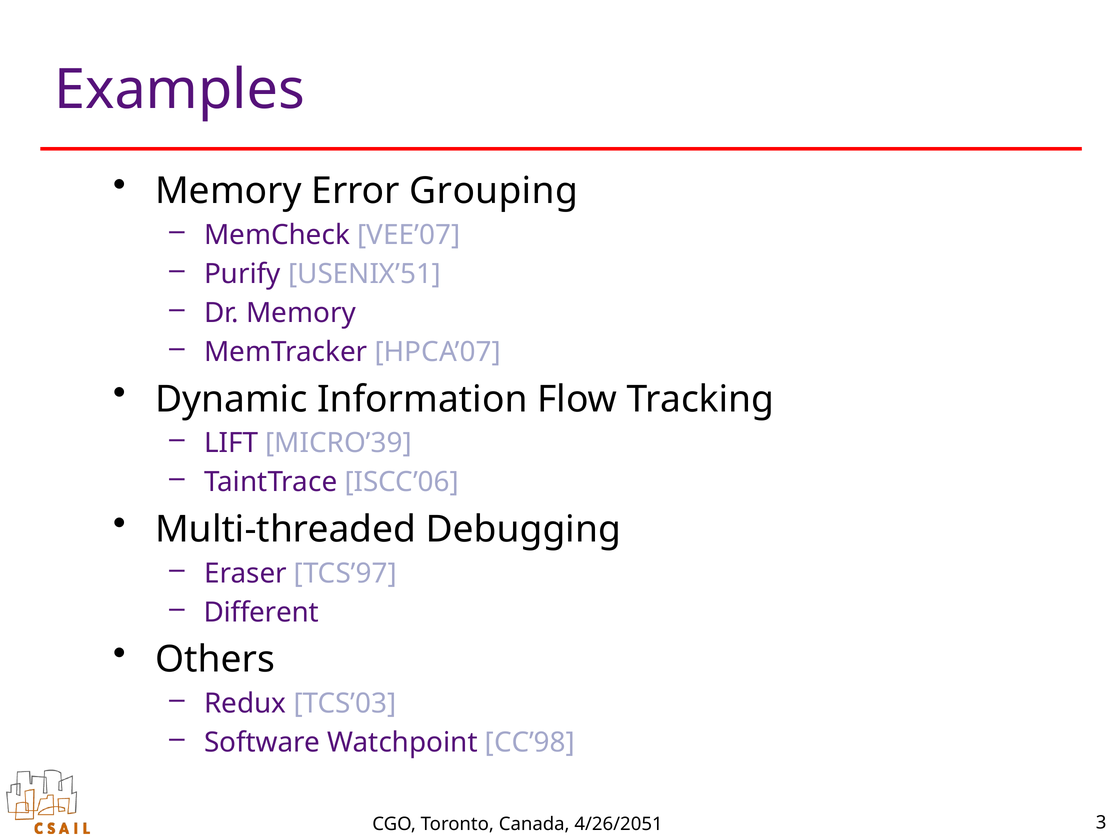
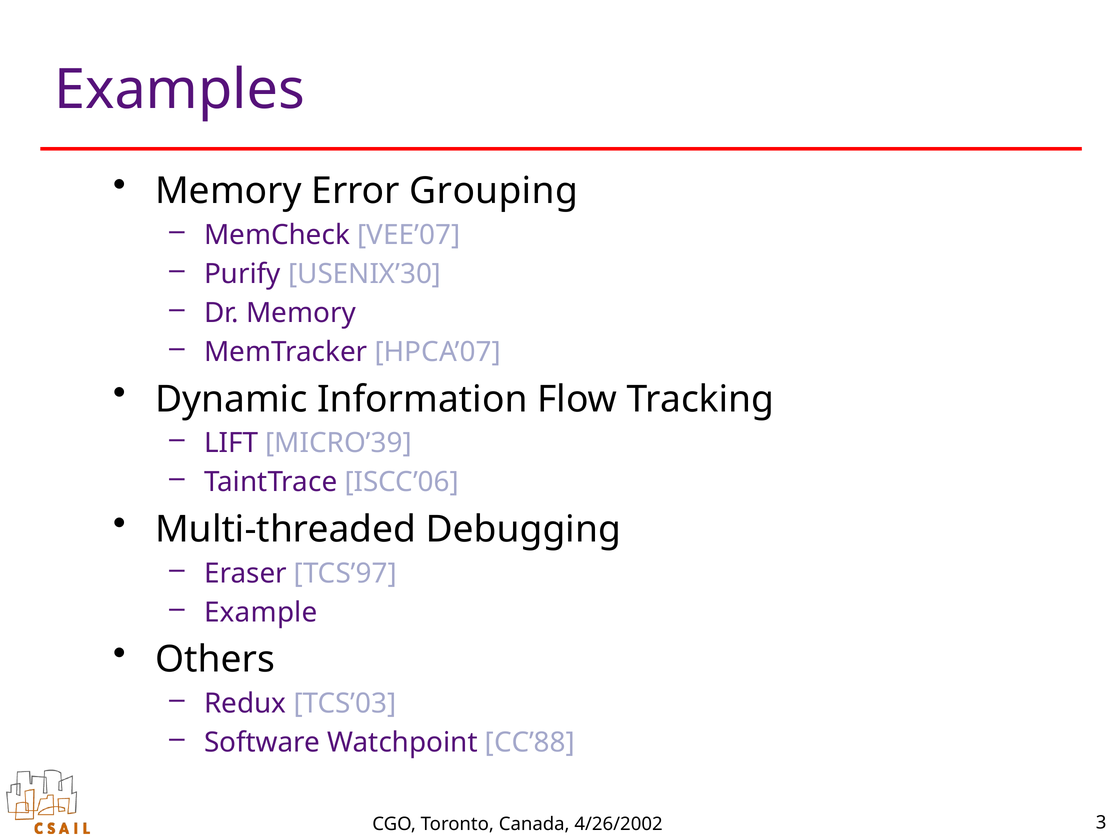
USENIX’51: USENIX’51 -> USENIX’30 (365, 274)
Different: Different -> Example (261, 612)
CC’98: CC’98 -> CC’88 (530, 743)
4/26/2051: 4/26/2051 -> 4/26/2002 (619, 824)
